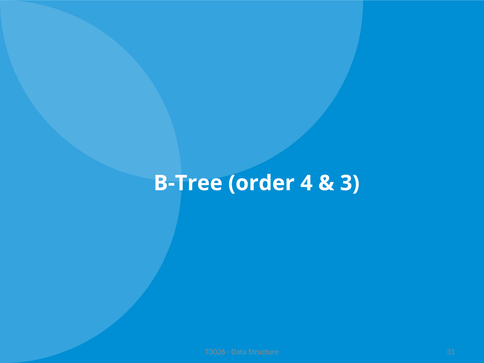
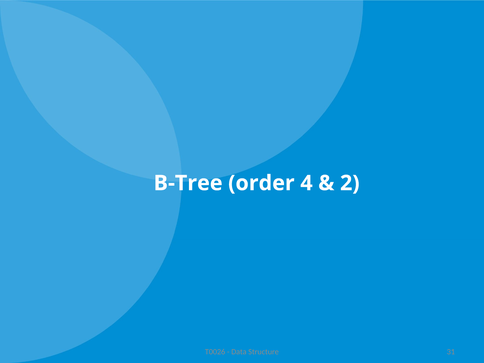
3: 3 -> 2 (350, 183)
